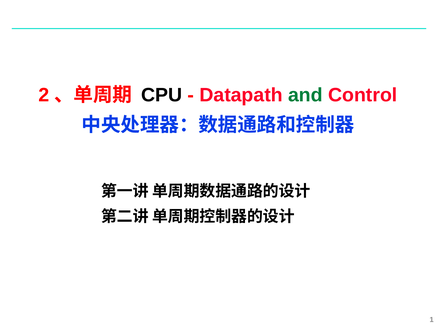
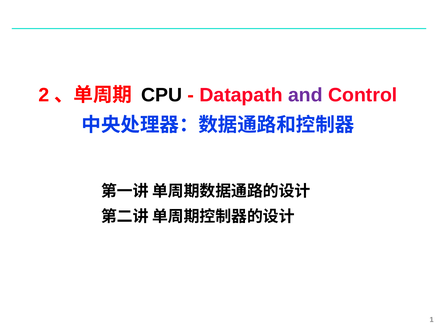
and colour: green -> purple (305, 95)
